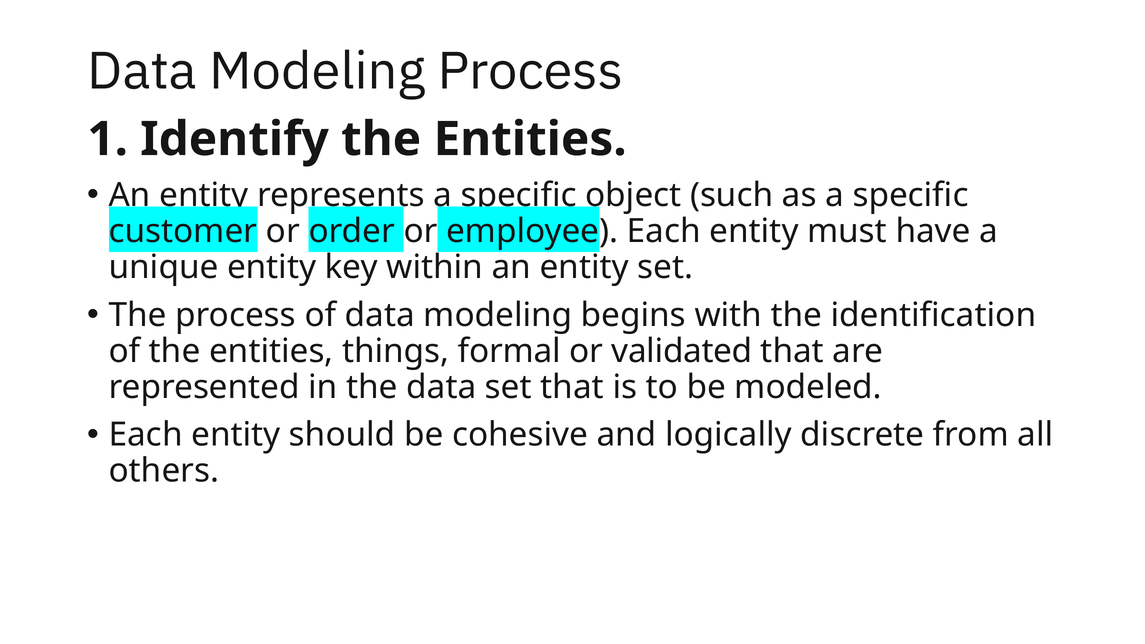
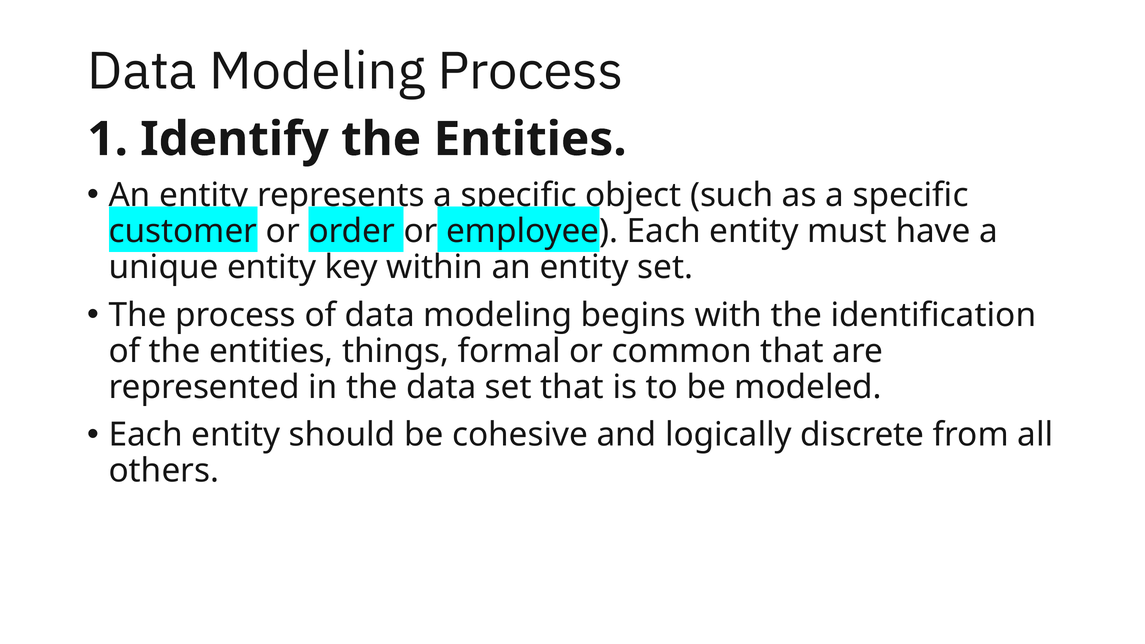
validated: validated -> common (682, 351)
